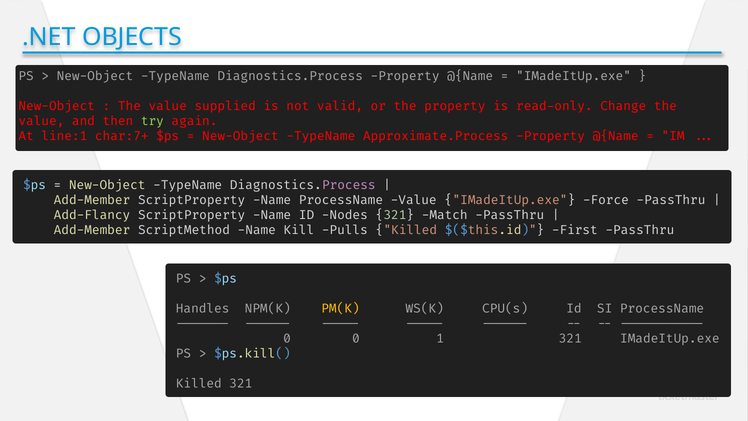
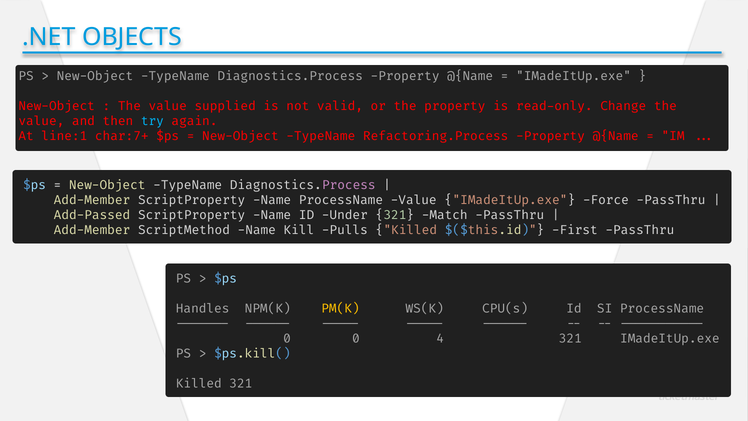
try colour: light green -> light blue (152, 121)
Approximate.Process: Approximate.Process -> Refactoring.Process (436, 136)
Add-Flancy: Add-Flancy -> Add-Passed (92, 215)
Nodes: Nodes -> Under (345, 215)
1: 1 -> 4 (440, 338)
